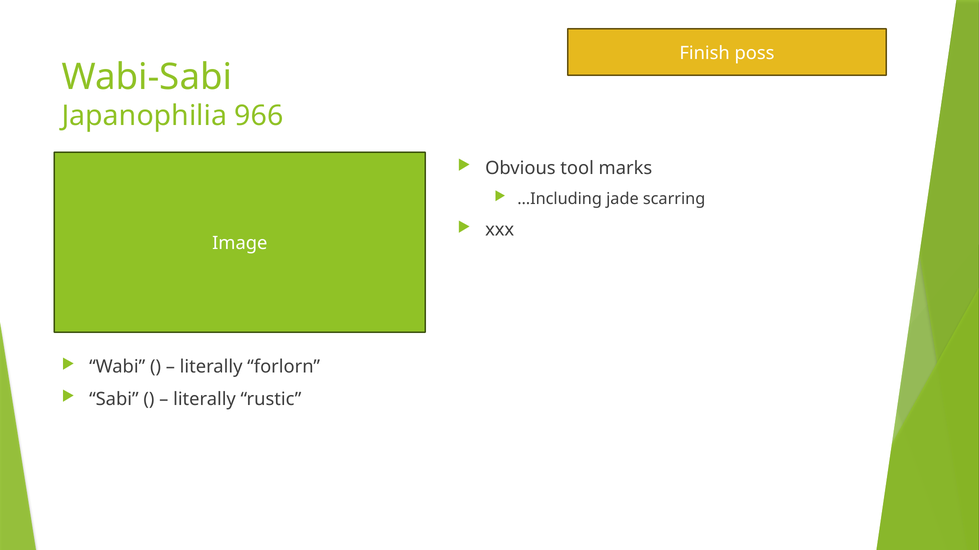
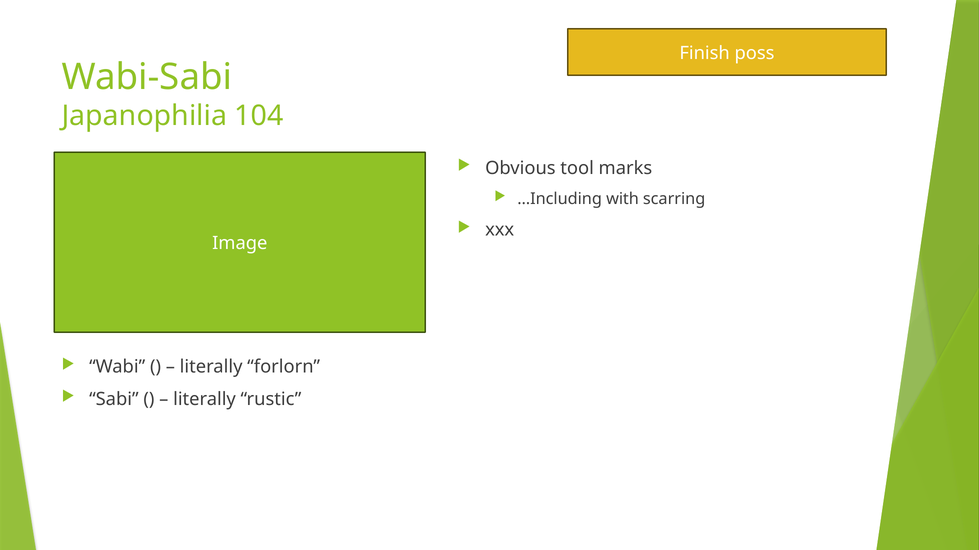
966: 966 -> 104 (259, 116)
jade: jade -> with (622, 199)
